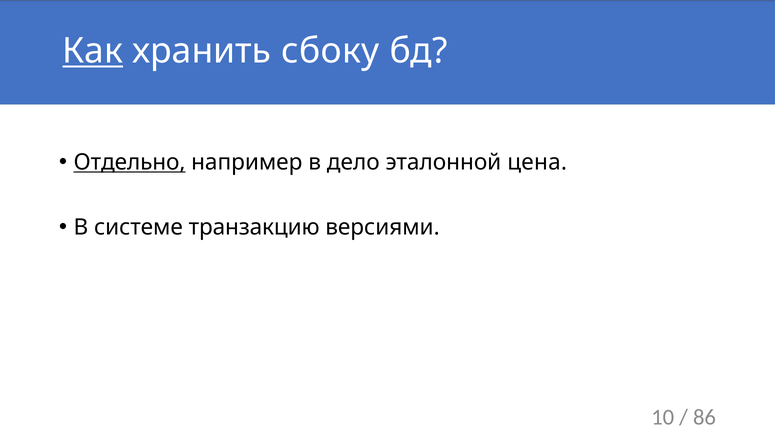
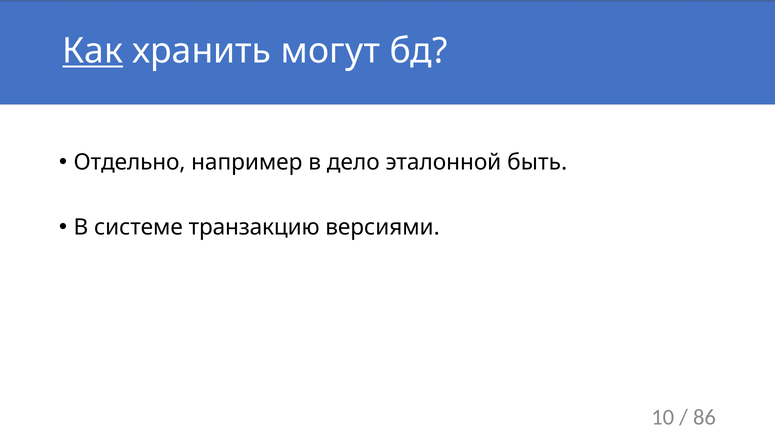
сбоку: сбоку -> могут (330, 51)
Отдельно underline: present -> none (130, 162)
цена: цена -> быть (537, 162)
